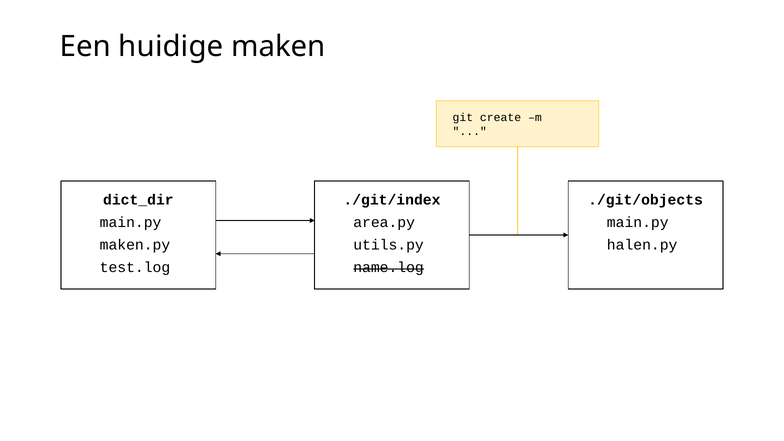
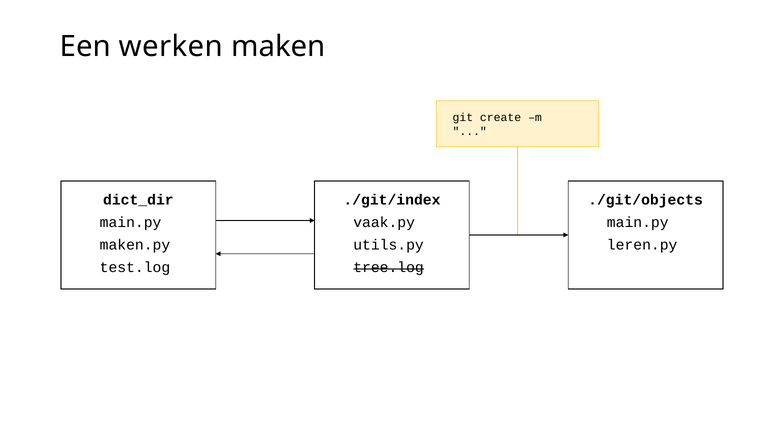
huidige: huidige -> werken (171, 46)
area.py: area.py -> vaak.py (384, 223)
halen.py: halen.py -> leren.py (642, 245)
name.log: name.log -> tree.log (389, 268)
